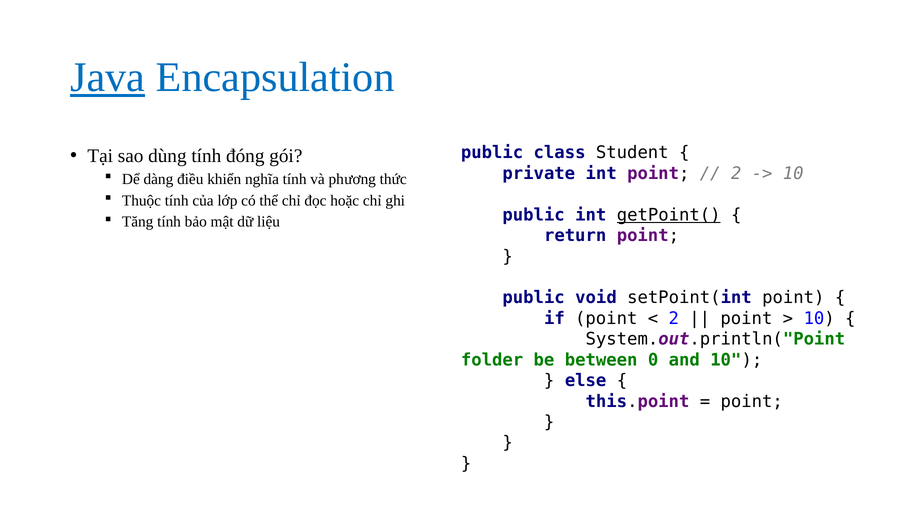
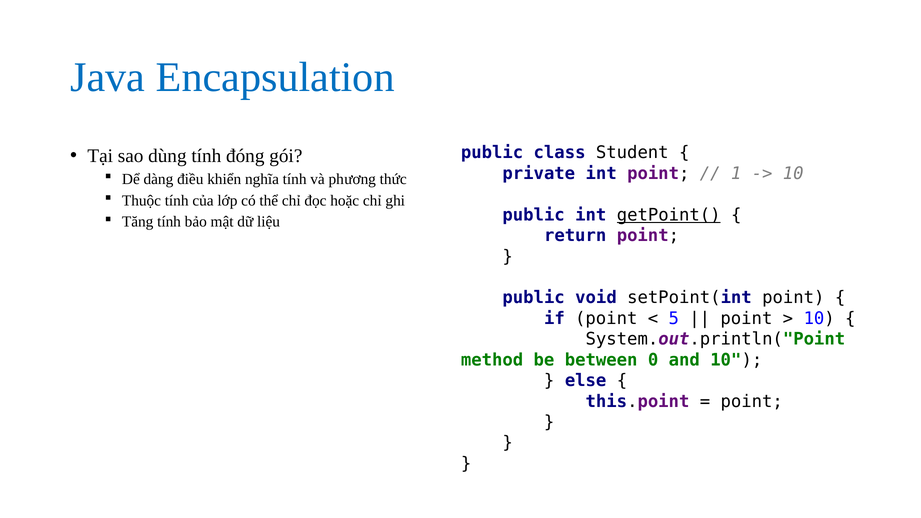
Java underline: present -> none (108, 77)
2: 2 -> 1 (736, 173)
2: 2 -> 5 (674, 319)
folder: folder -> method (492, 360)
